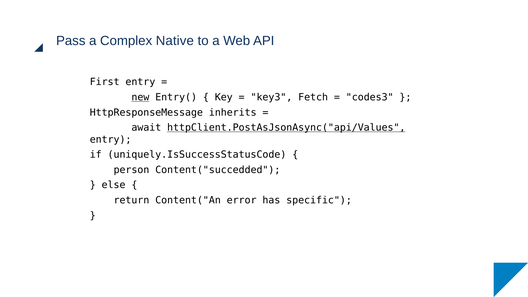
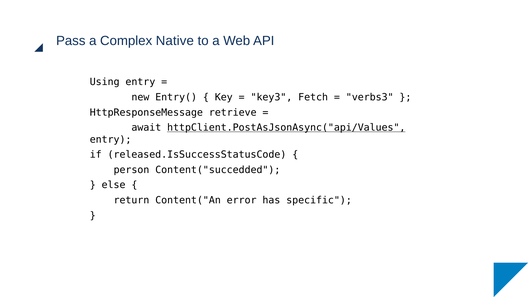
First: First -> Using (105, 82)
new underline: present -> none (140, 97)
codes3: codes3 -> verbs3 (370, 97)
inherits: inherits -> retrieve (233, 112)
uniquely.IsSuccessStatusCode: uniquely.IsSuccessStatusCode -> released.IsSuccessStatusCode (197, 155)
